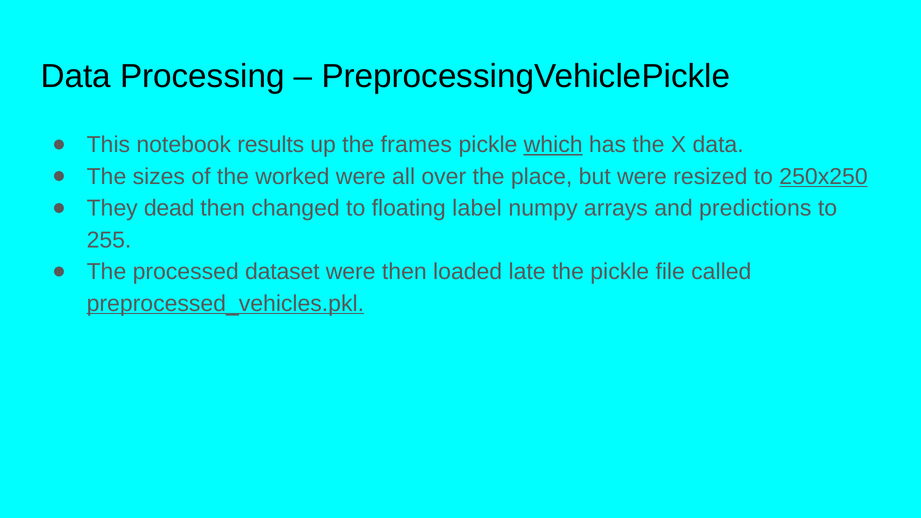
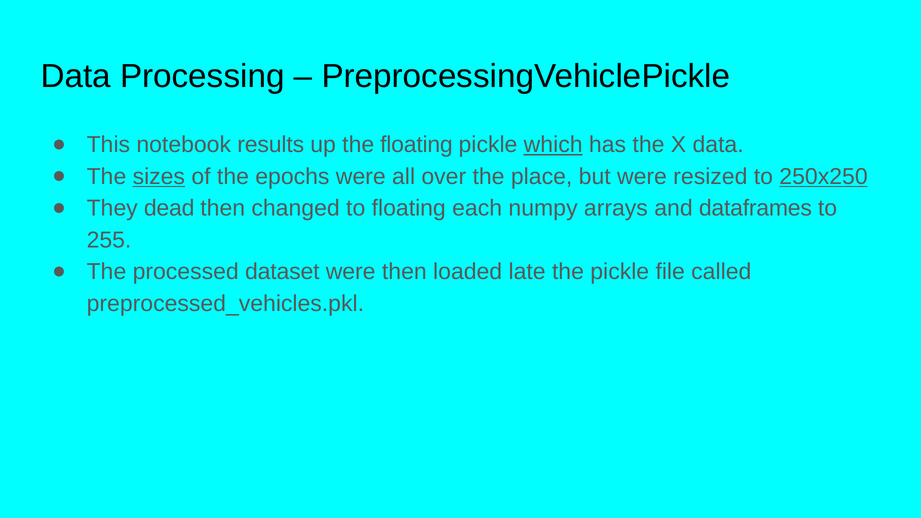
the frames: frames -> floating (417, 145)
sizes underline: none -> present (159, 177)
worked: worked -> epochs (292, 177)
label: label -> each (477, 208)
predictions: predictions -> dataframes (755, 208)
preprocessed_vehicles.pkl underline: present -> none (225, 304)
